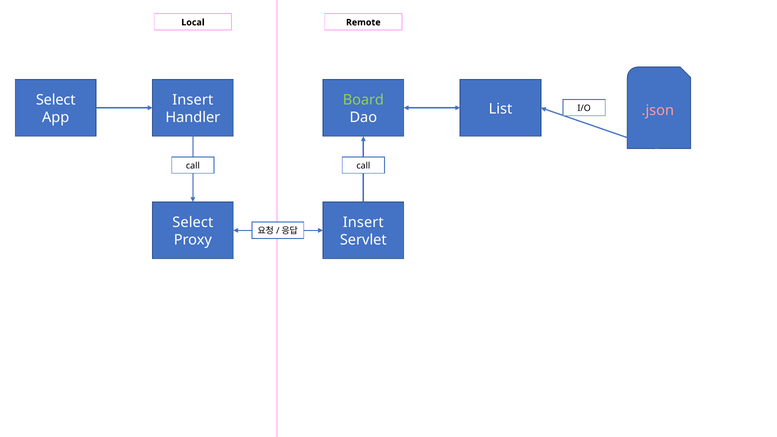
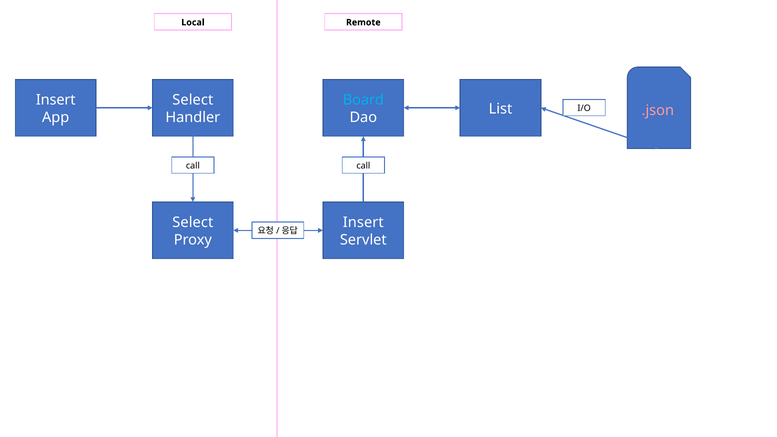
Select: Select -> Insert (56, 100)
Insert: Insert -> Select (193, 100)
Board colour: light green -> light blue (363, 100)
